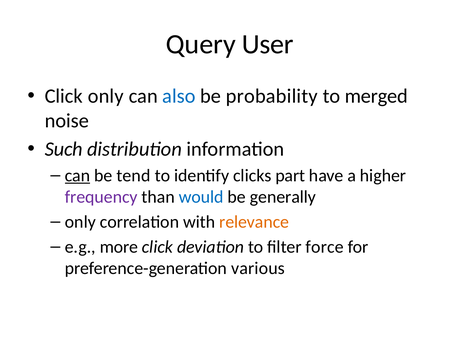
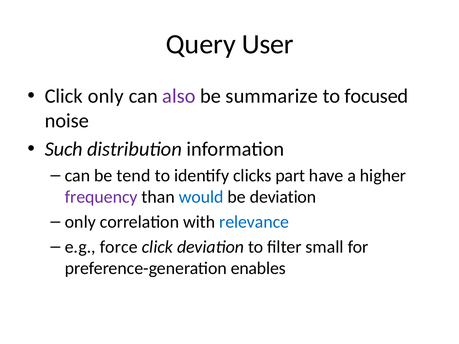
also colour: blue -> purple (179, 96)
probability: probability -> summarize (272, 96)
merged: merged -> focused (376, 96)
can underline: present -> none (78, 176)
be generally: generally -> deviation (283, 197)
relevance colour: orange -> blue (254, 222)
more: more -> force (119, 247)
force: force -> small (325, 247)
various: various -> enables (258, 269)
